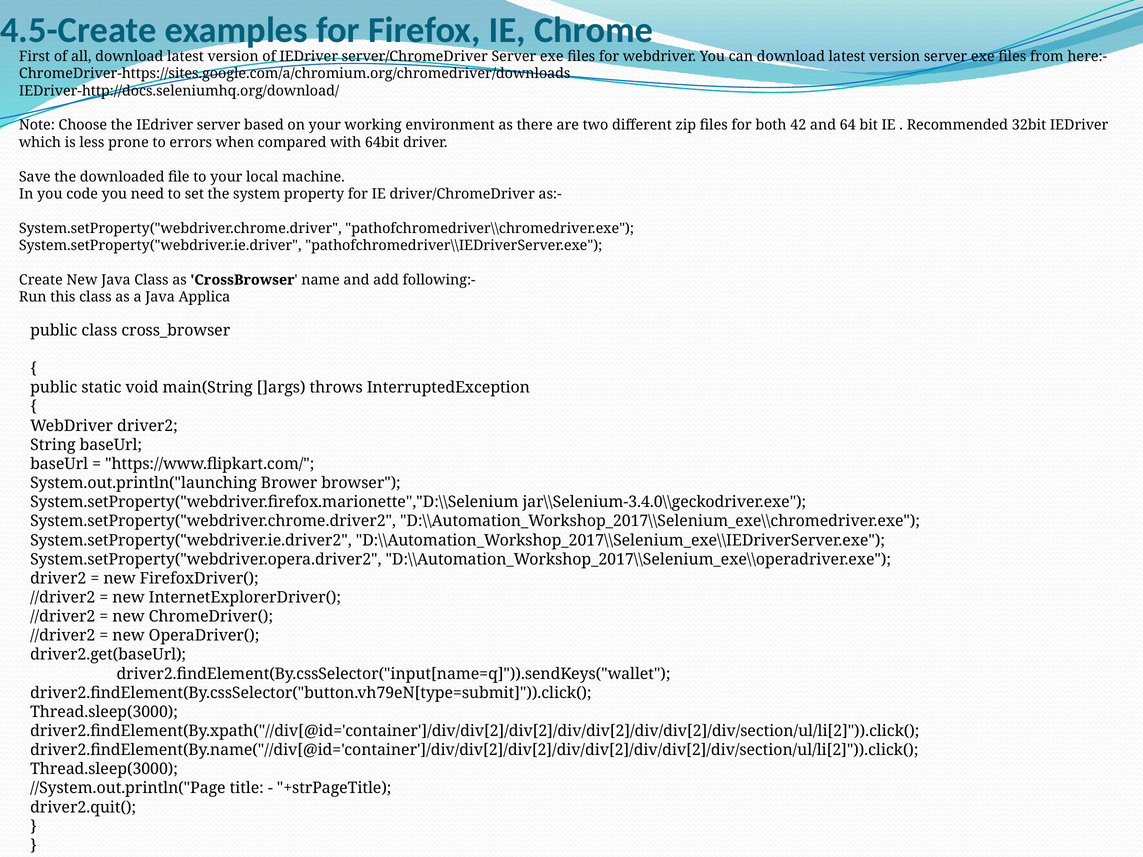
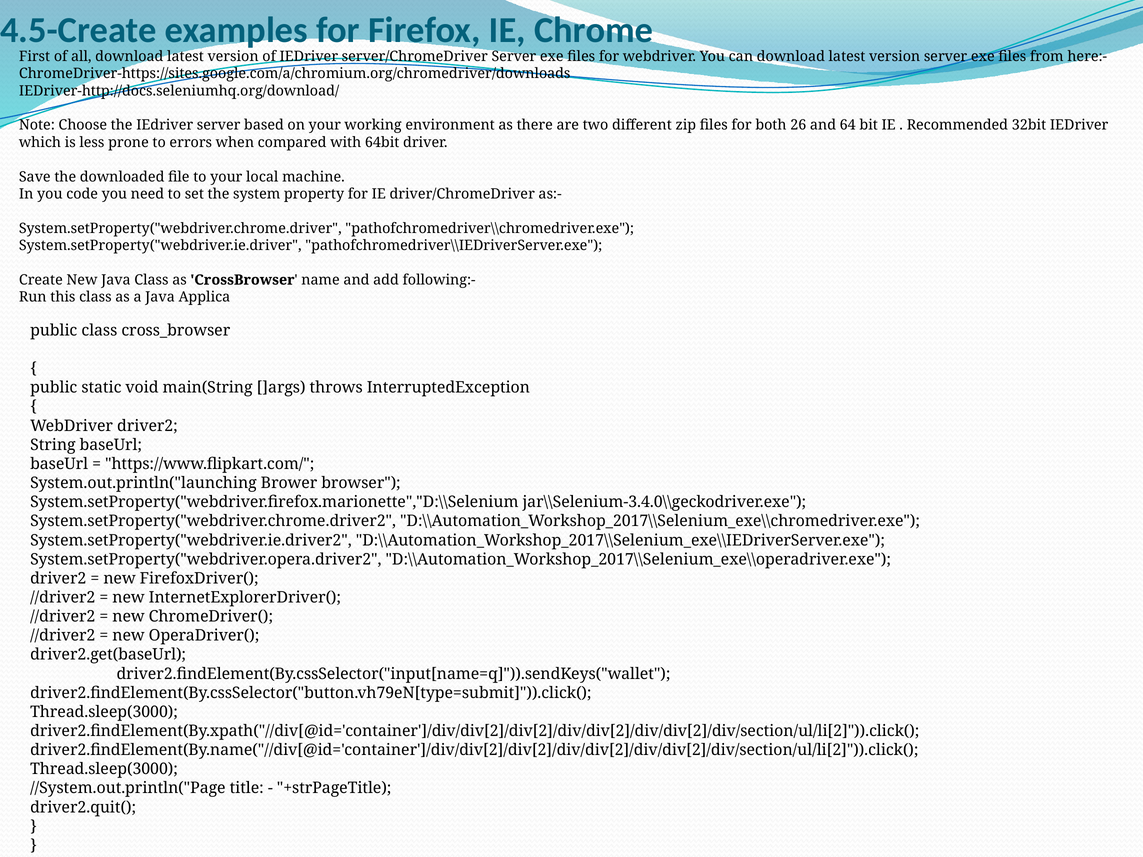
42: 42 -> 26 (798, 125)
